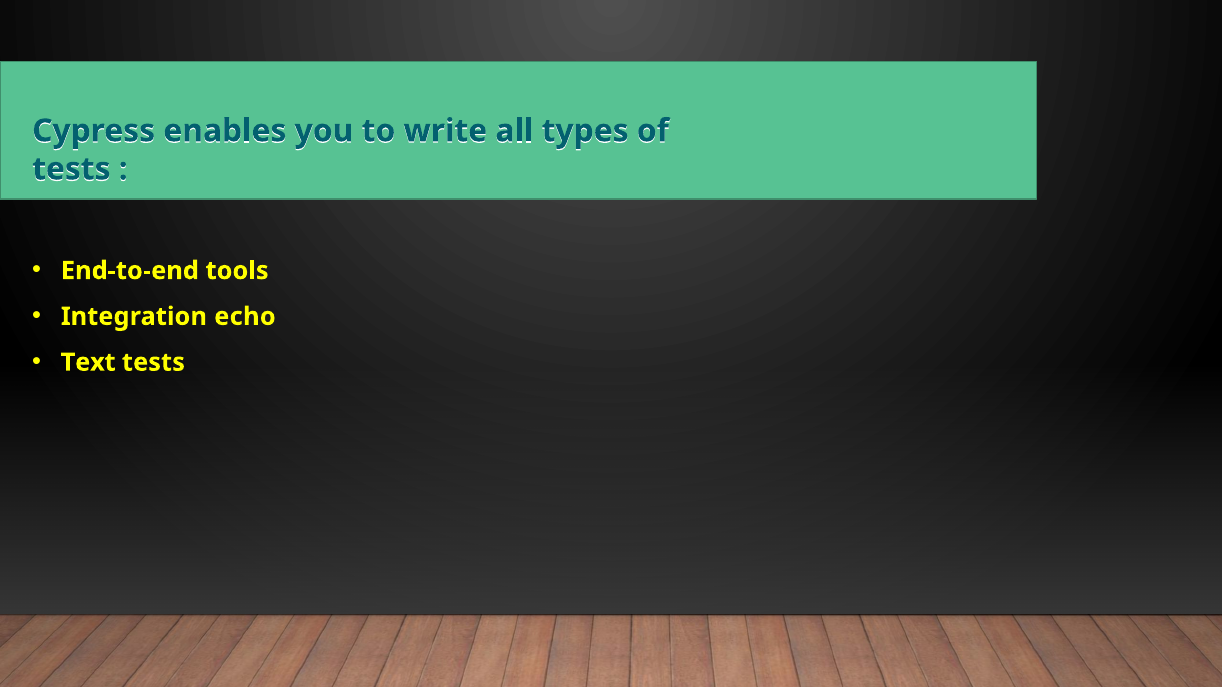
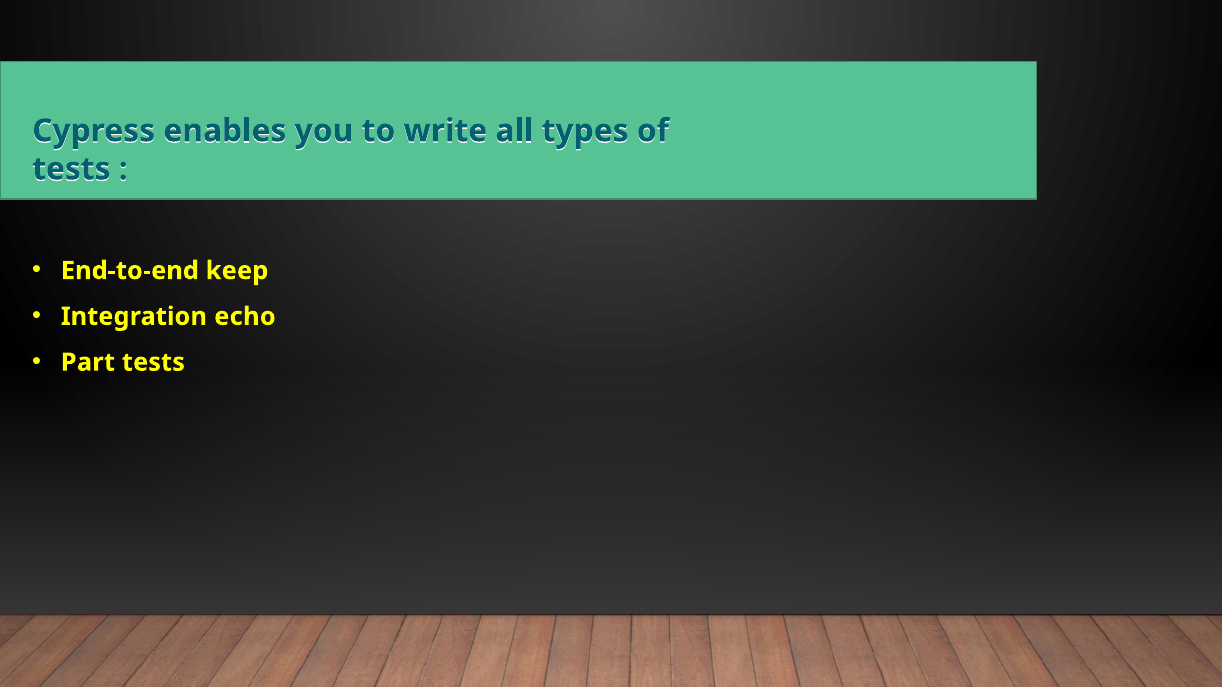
tools: tools -> keep (237, 271)
Text: Text -> Part (88, 362)
